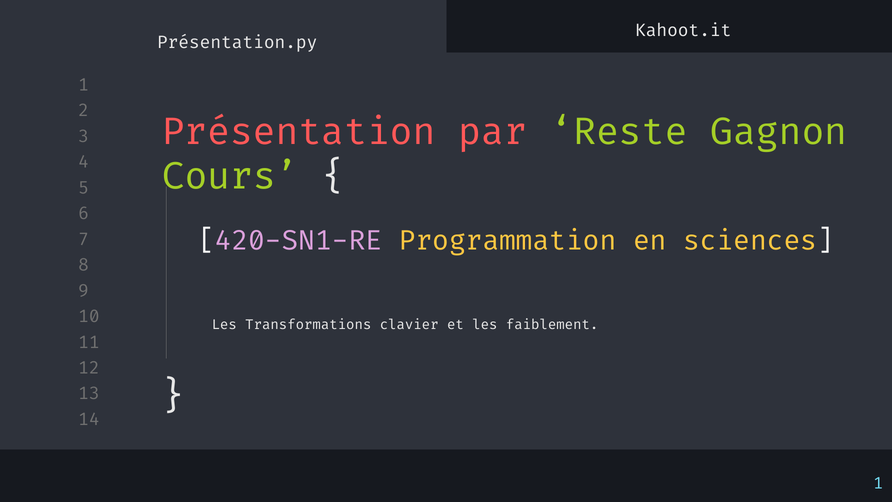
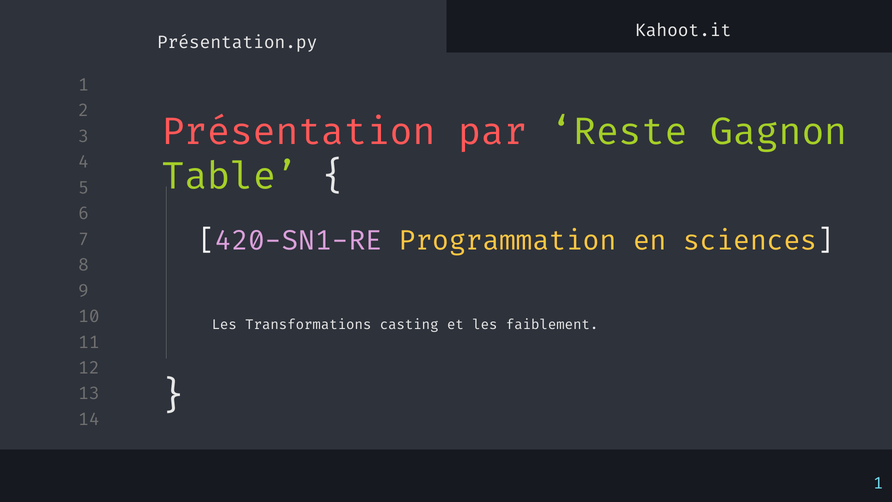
Cours: Cours -> Table (230, 177)
clavier: clavier -> casting (409, 325)
